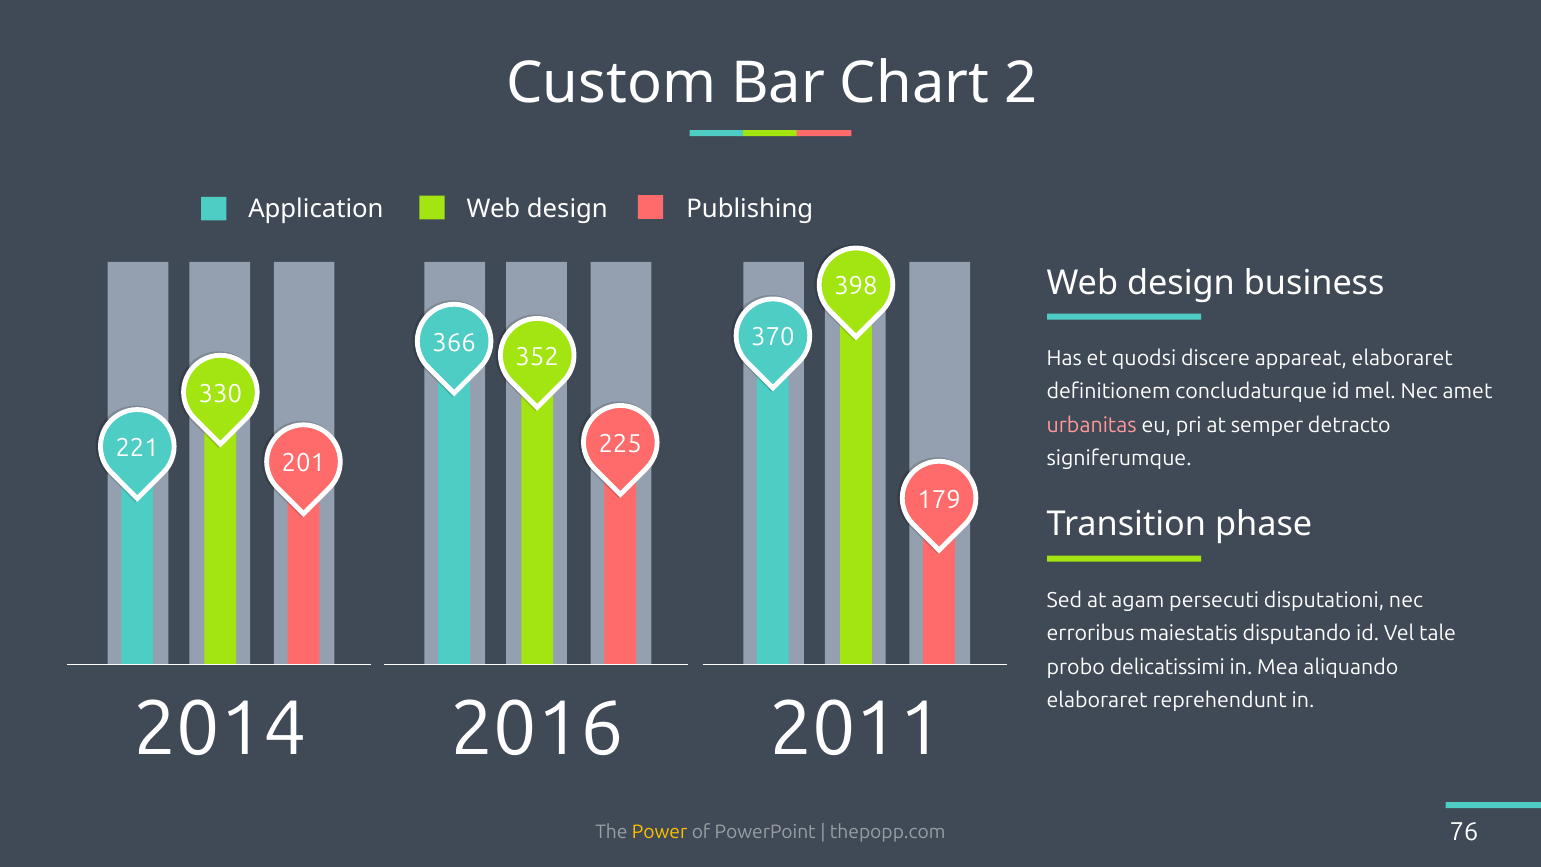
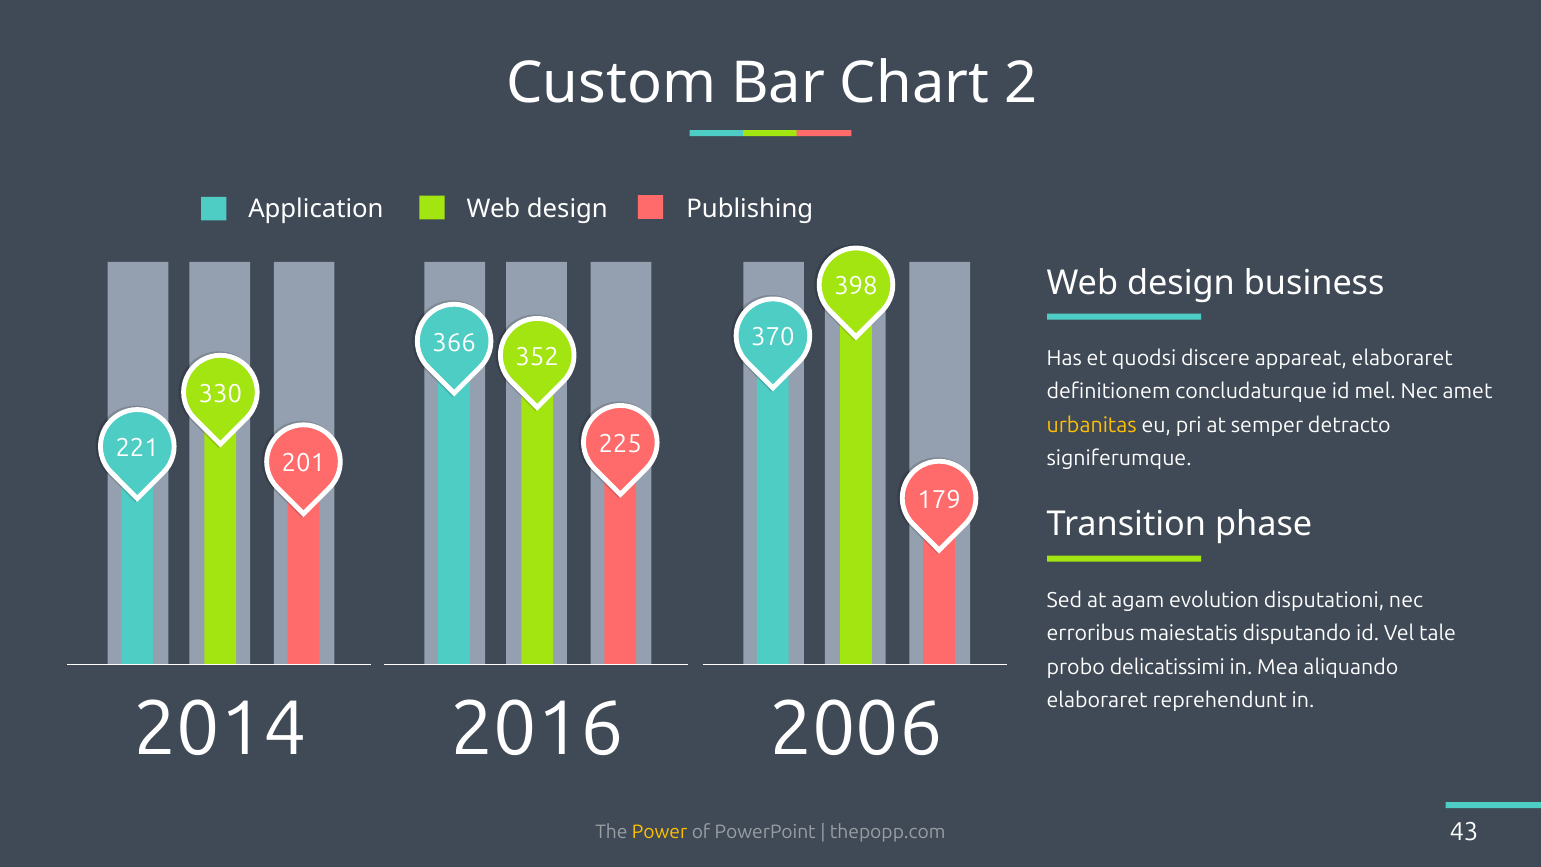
urbanitas colour: pink -> yellow (1092, 425)
persecuti: persecuti -> evolution (1214, 600)
2011: 2011 -> 2006 (856, 729)
76: 76 -> 43 (1464, 831)
